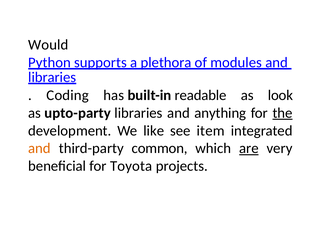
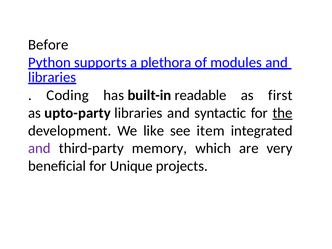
Would: Would -> Before (48, 45)
look: look -> first (280, 95)
anything: anything -> syntactic (220, 113)
and colour: orange -> purple (39, 148)
common: common -> memory (160, 148)
are underline: present -> none (249, 148)
Toyota: Toyota -> Unique (131, 166)
